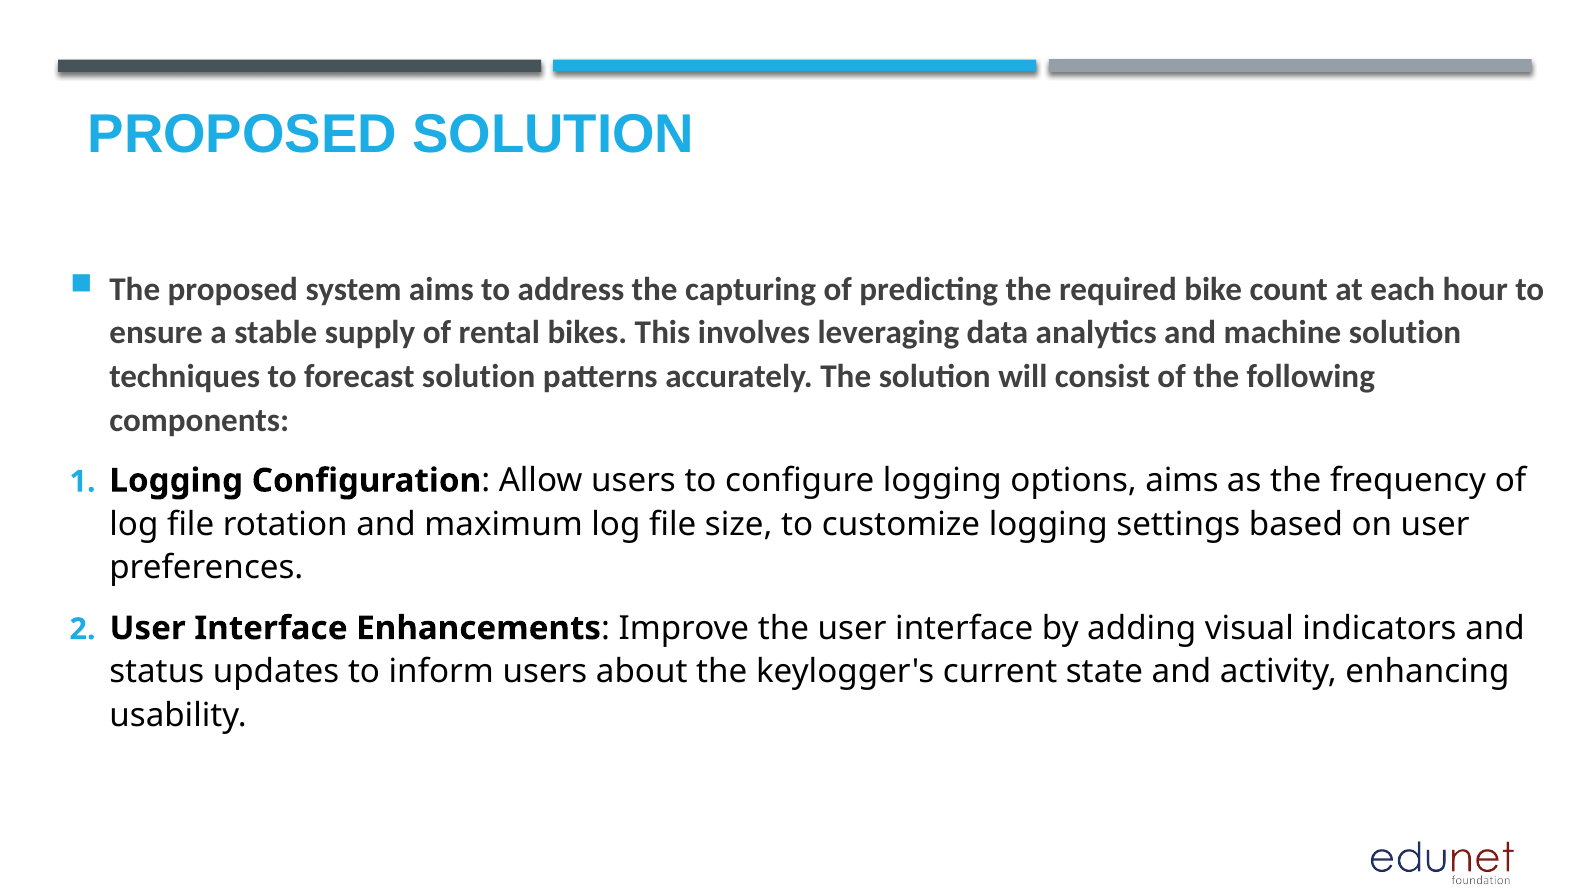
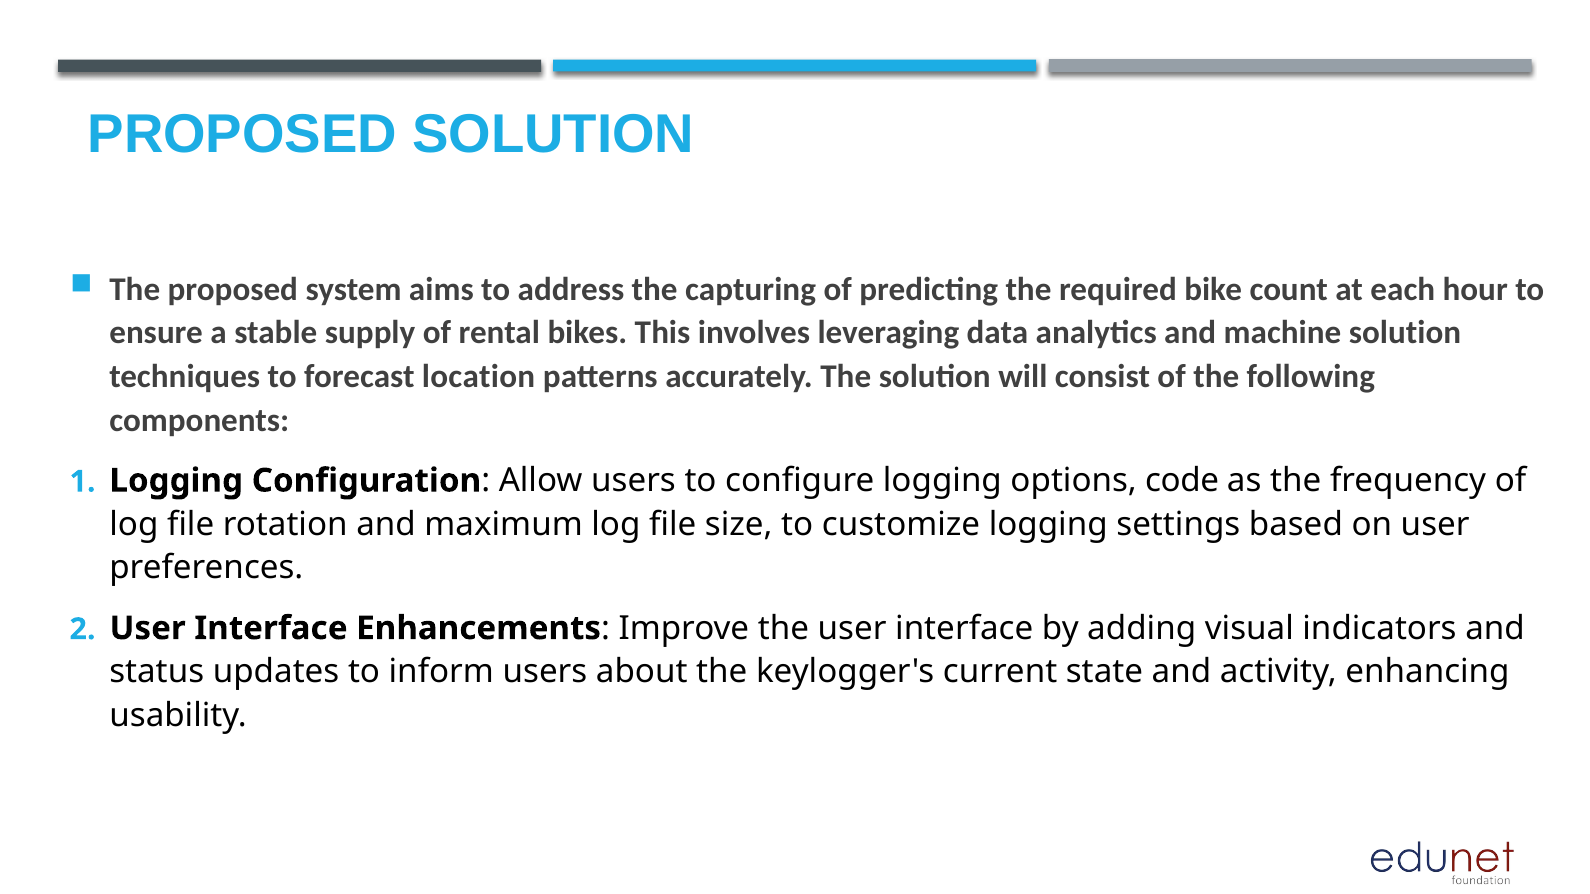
forecast solution: solution -> location (479, 377)
options aims: aims -> code (1182, 481)
